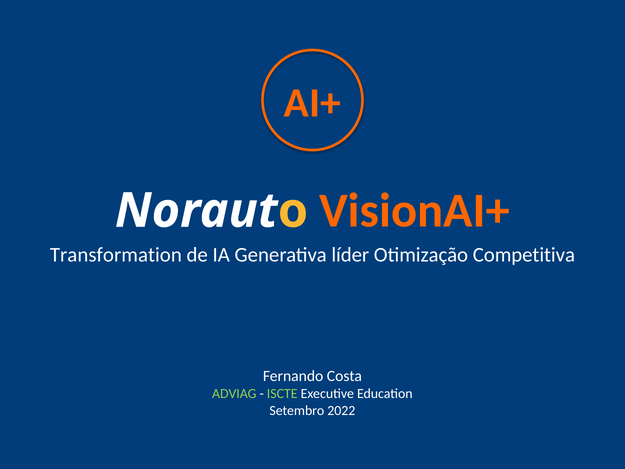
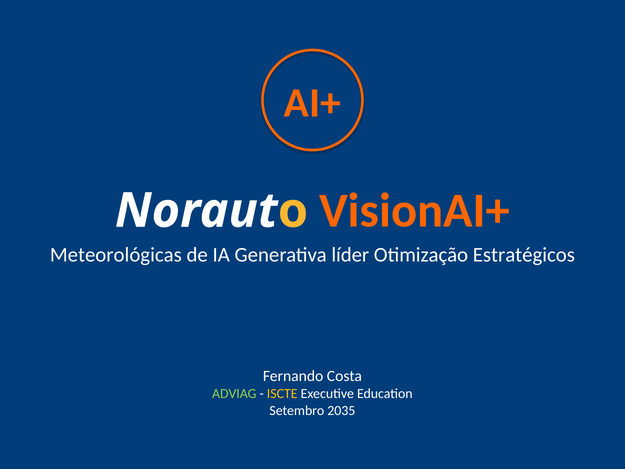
Transformation: Transformation -> Meteorológicas (116, 255)
Competitiva: Competitiva -> Estratégicos (524, 255)
ISCTE colour: light green -> yellow (282, 394)
2022: 2022 -> 2035 (341, 410)
